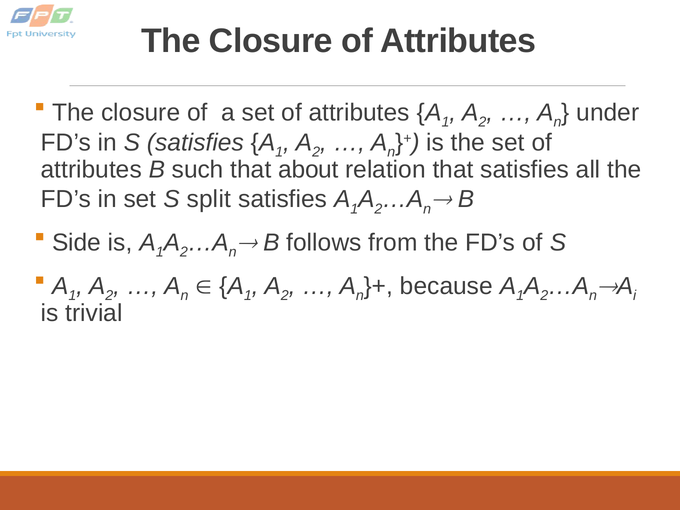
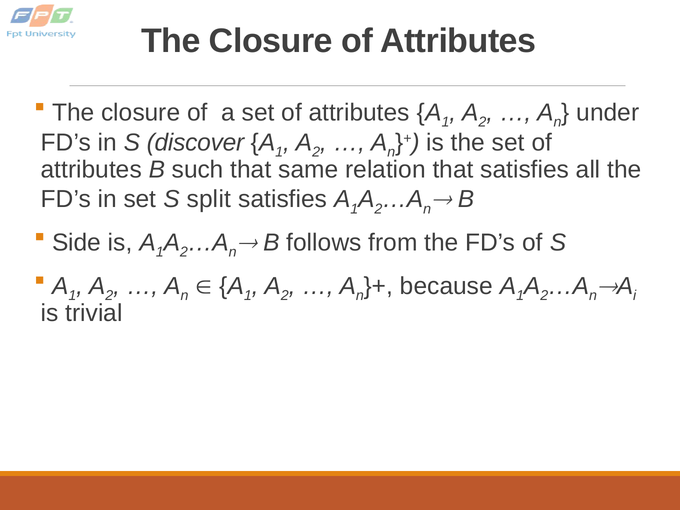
S satisfies: satisfies -> discover (195, 143)
about: about -> same (308, 170)
